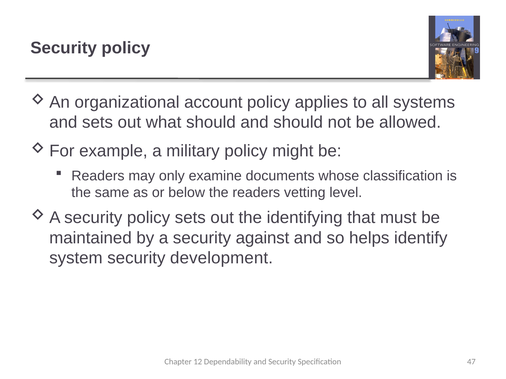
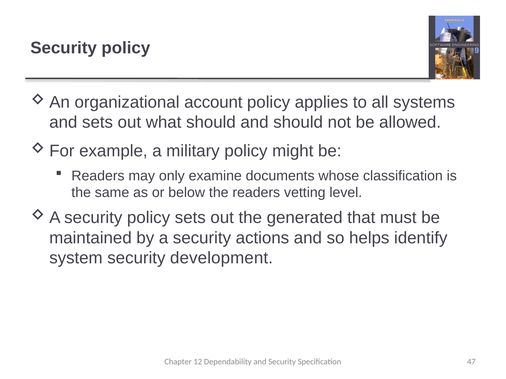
identifying: identifying -> generated (305, 218)
against: against -> actions (262, 238)
